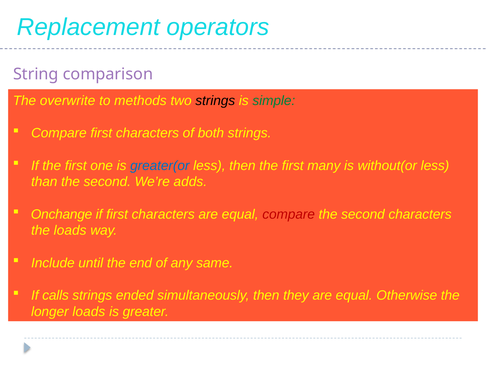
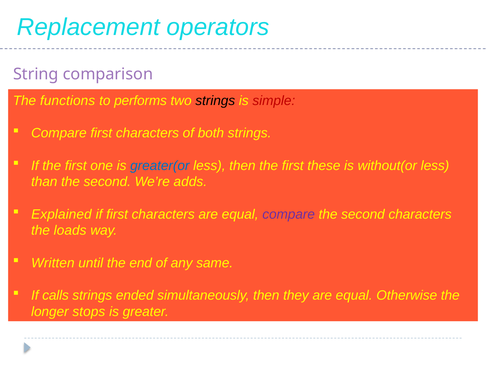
overwrite: overwrite -> functions (68, 101)
methods: methods -> performs (141, 101)
simple colour: green -> red (274, 101)
many: many -> these (324, 165)
Onchange: Onchange -> Explained (61, 214)
compare colour: red -> purple (289, 214)
Include: Include -> Written (53, 263)
longer loads: loads -> stops (89, 311)
